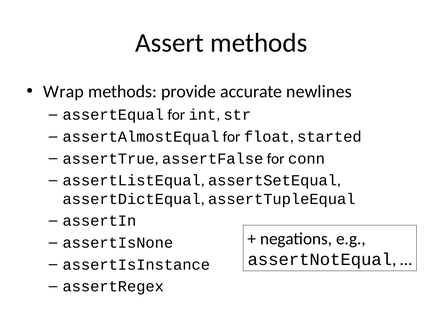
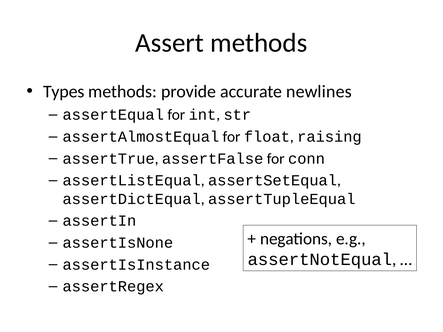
Wrap: Wrap -> Types (64, 92)
started: started -> raising (329, 137)
